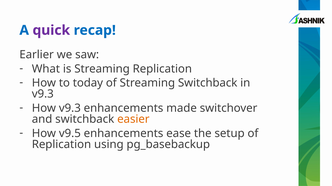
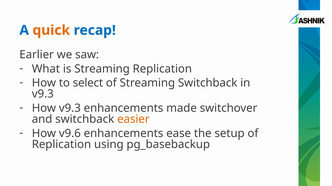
quick colour: purple -> orange (51, 30)
today: today -> select (88, 83)
v9.5: v9.5 -> v9.6 (70, 134)
